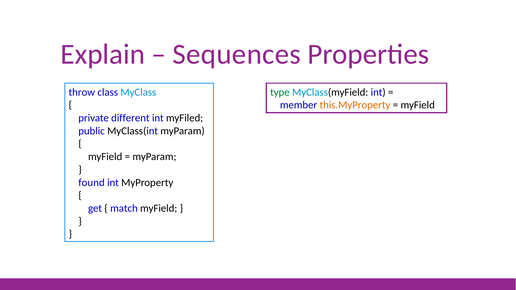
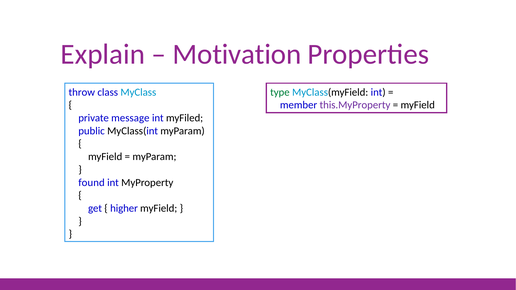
Sequences: Sequences -> Motivation (237, 54)
this.MyProperty colour: orange -> purple (355, 105)
different: different -> message (130, 118)
match: match -> higher (124, 208)
